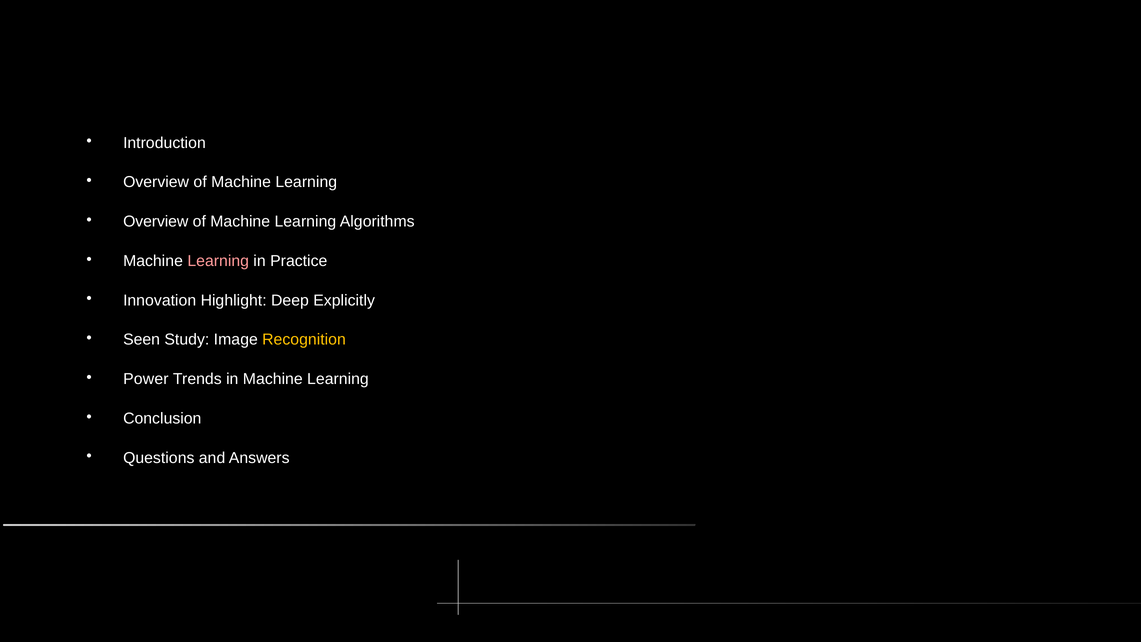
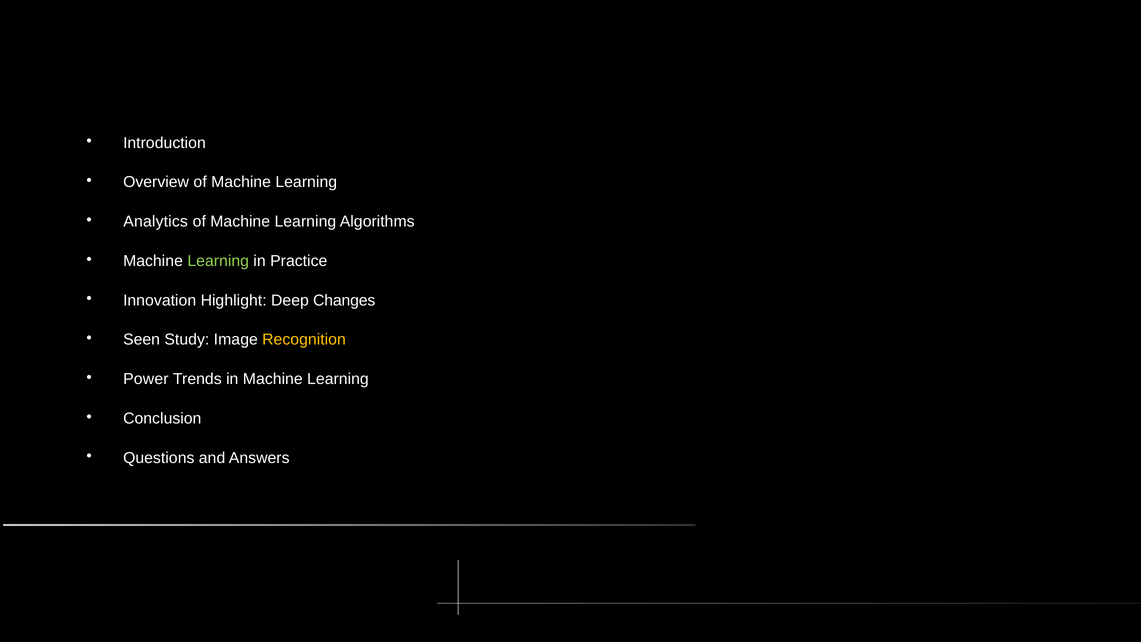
Overview: Overview -> Analytics (156, 222)
Learning colour: pink -> light green (218, 261)
Explicitly: Explicitly -> Changes (344, 300)
